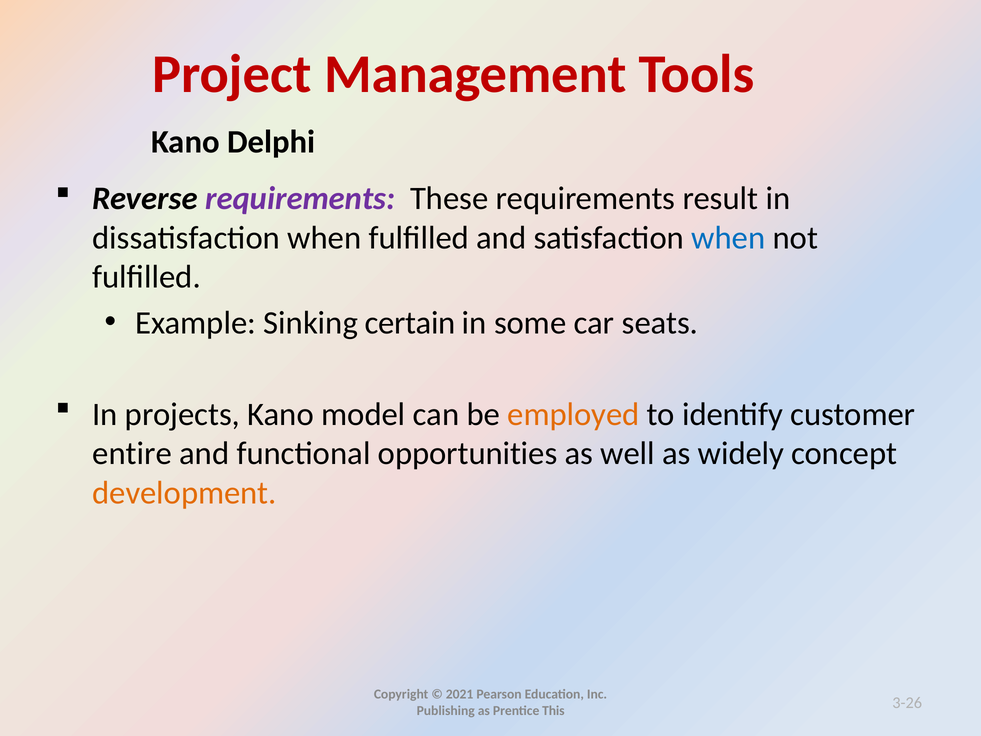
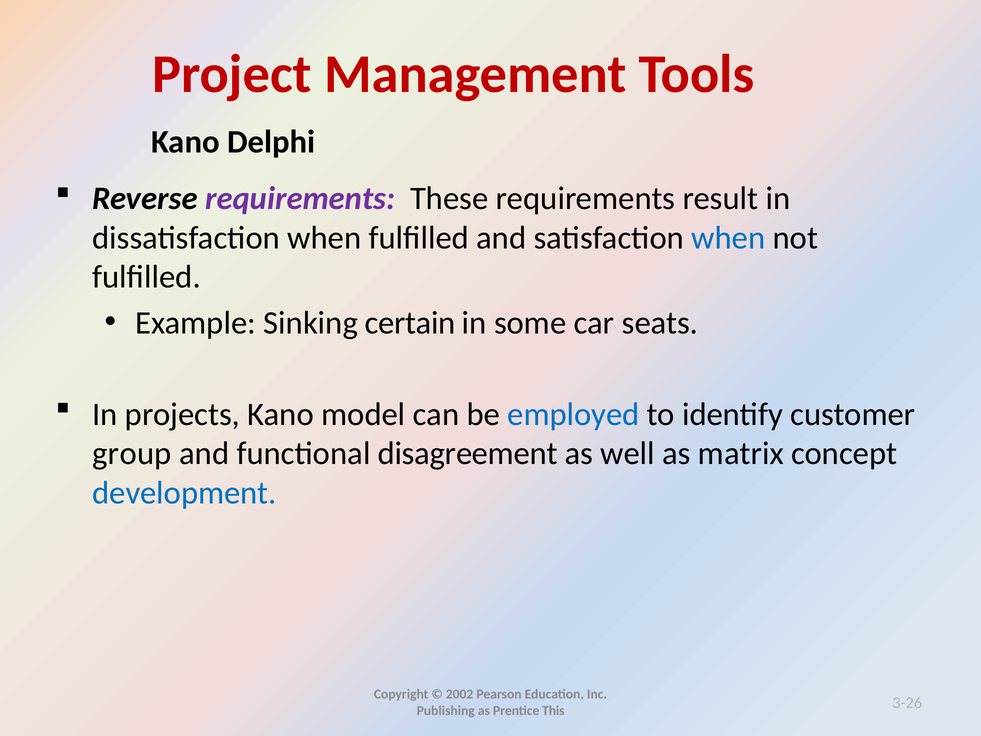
employed colour: orange -> blue (573, 414)
entire: entire -> group (132, 454)
opportunities: opportunities -> disagreement (468, 454)
widely: widely -> matrix (741, 454)
development colour: orange -> blue (184, 493)
2021: 2021 -> 2002 (460, 694)
